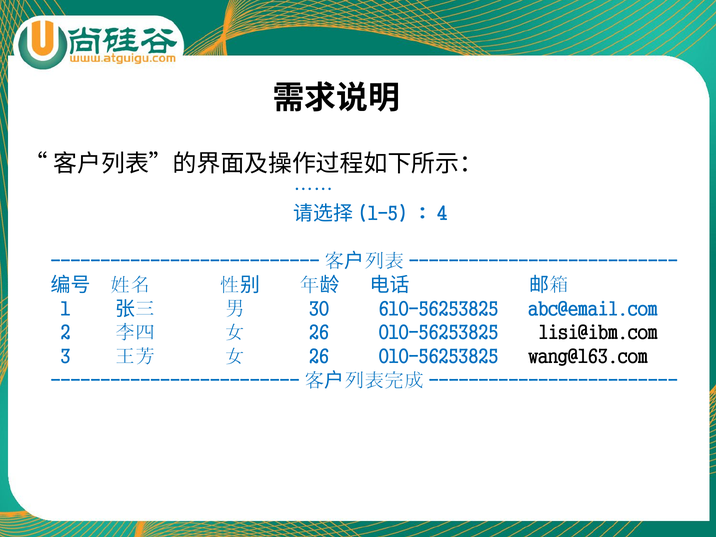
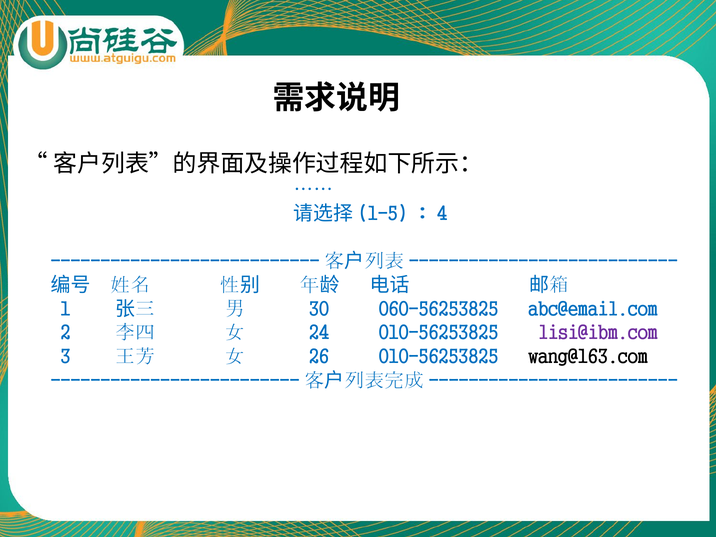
610-56253825: 610-56253825 -> 060-56253825 (439, 309)
26: 26 -> 24 (319, 333)
lisi@ibm.com colour: black -> purple (598, 333)
